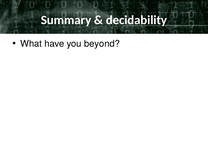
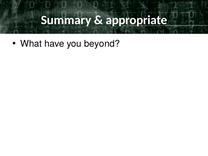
decidability: decidability -> appropriate (136, 20)
